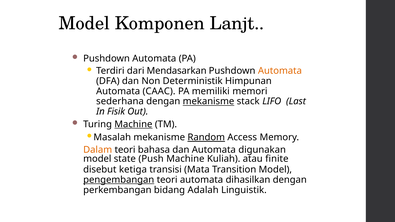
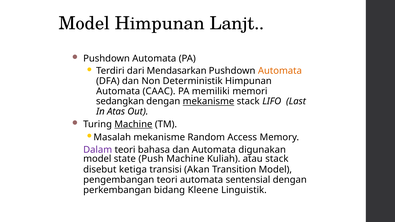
Model Komponen: Komponen -> Himpunan (160, 23)
sederhana: sederhana -> sedangkan (120, 101)
Fisik: Fisik -> Atas (116, 112)
Random underline: present -> none (206, 137)
Dalam colour: orange -> purple (98, 150)
atau finite: finite -> stack (277, 159)
Mata: Mata -> Akan (197, 170)
pengembangan underline: present -> none (119, 180)
dihasilkan: dihasilkan -> sentensial (248, 180)
Adalah: Adalah -> Kleene (203, 190)
